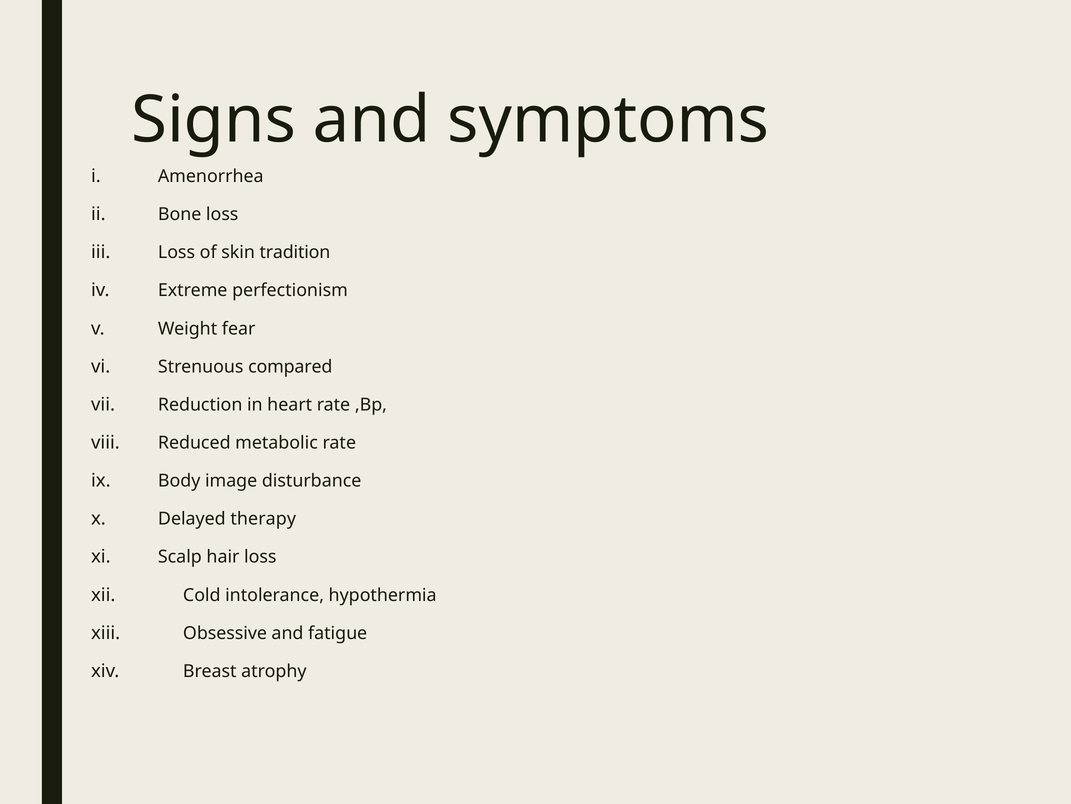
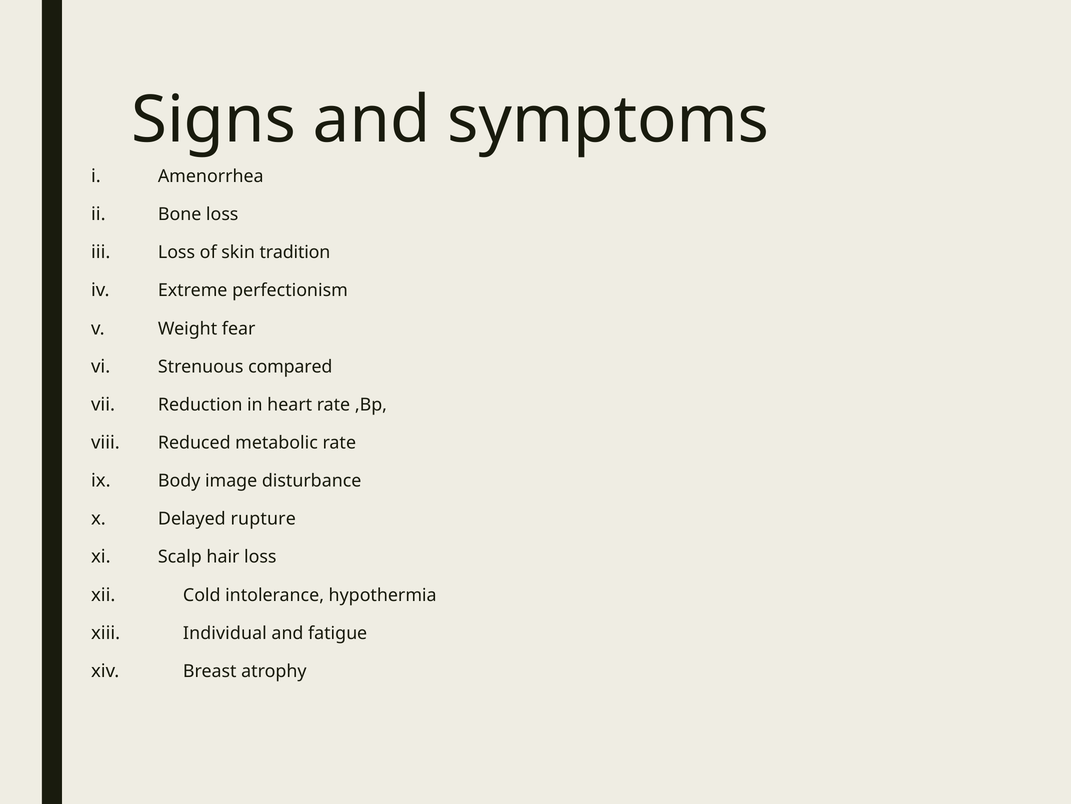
therapy: therapy -> rupture (263, 519)
Obsessive: Obsessive -> Individual (225, 633)
